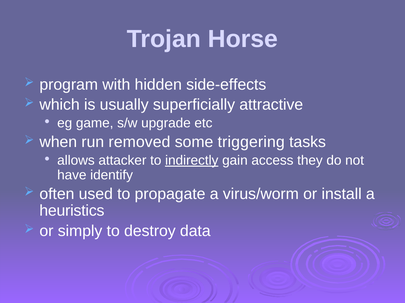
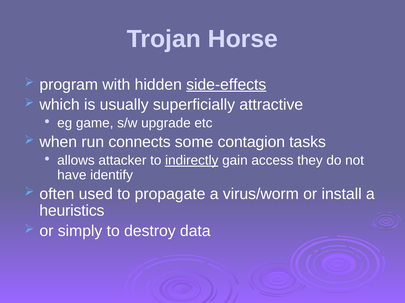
side-effects underline: none -> present (226, 85)
removed: removed -> connects (140, 142)
triggering: triggering -> contagion (251, 142)
